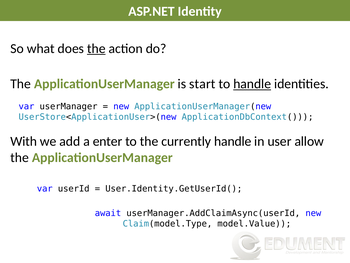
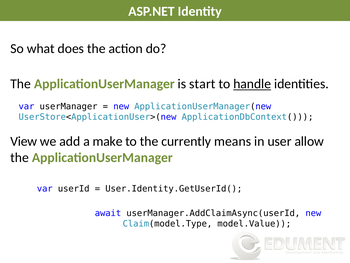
the underline: present -> none (96, 48)
With: With -> View (24, 141)
enter: enter -> make (108, 141)
currently handle: handle -> means (233, 141)
